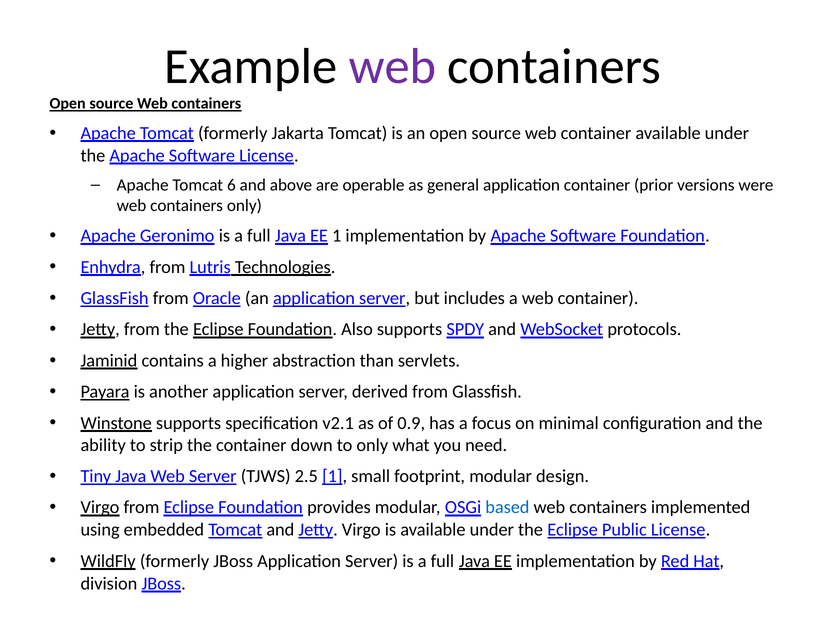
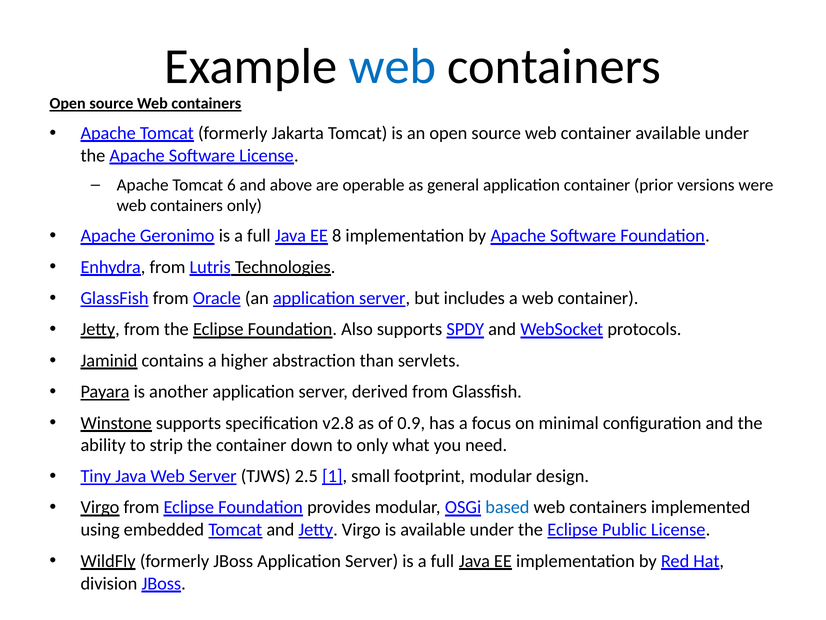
web colour: purple -> blue (392, 67)
EE 1: 1 -> 8 (337, 236)
v2.1: v2.1 -> v2.8 (338, 423)
